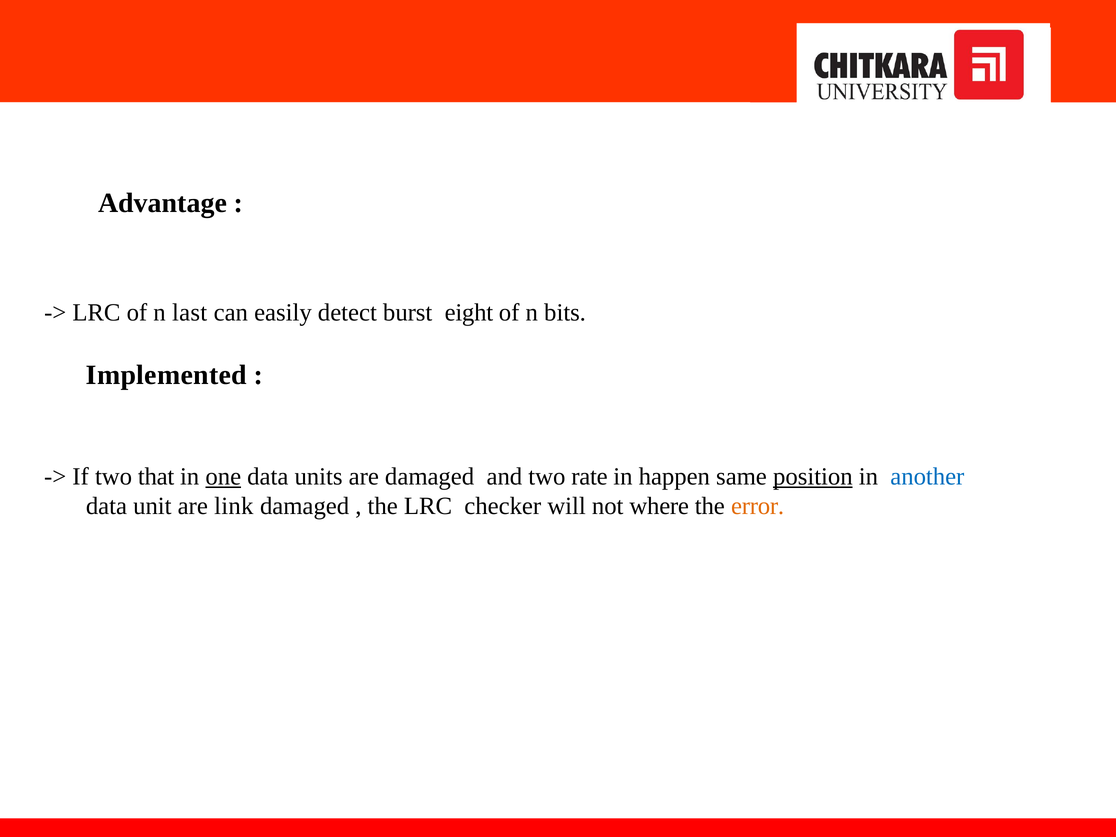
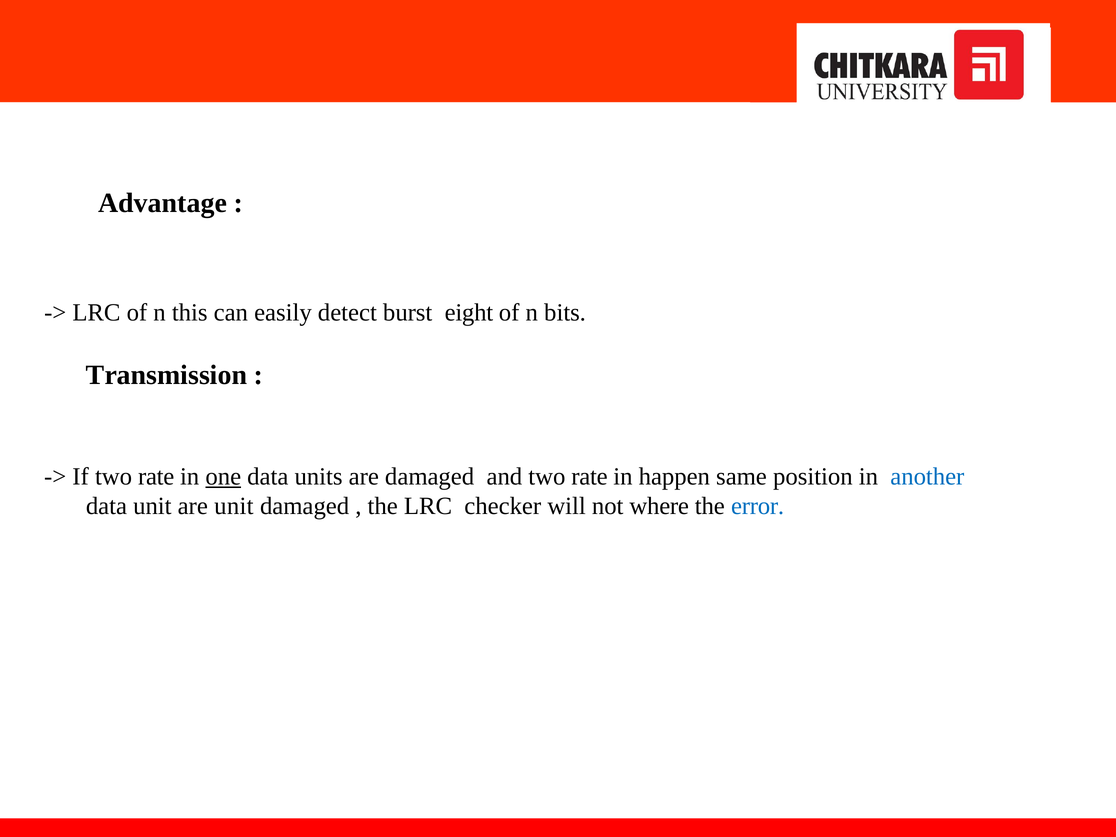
last: last -> this (190, 312)
Implemented: Implemented -> Transmission (167, 375)
If two that: that -> rate (156, 476)
position underline: present -> none (813, 476)
are link: link -> unit (234, 506)
error colour: orange -> blue (758, 506)
